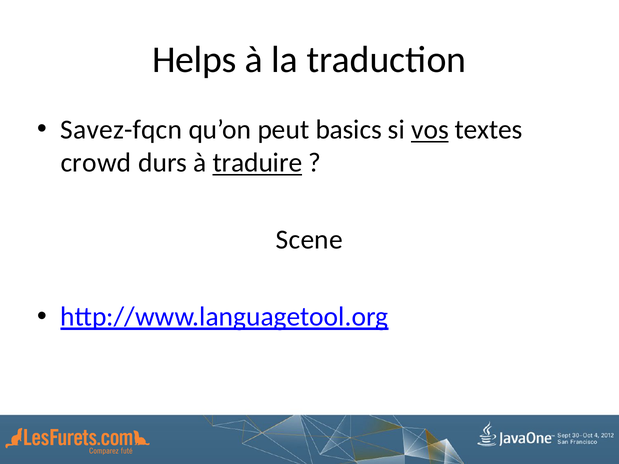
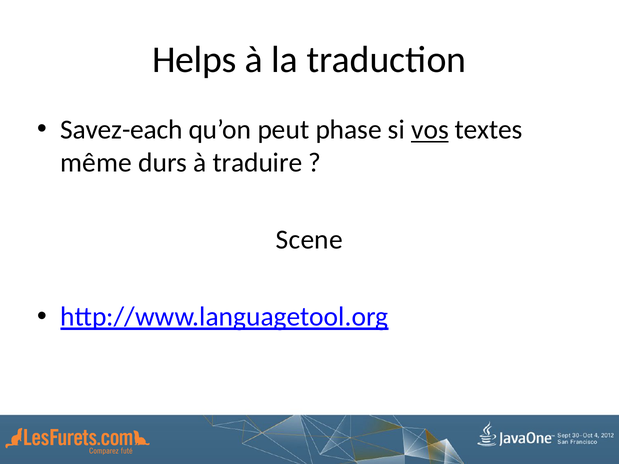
Savez-fqcn: Savez-fqcn -> Savez-each (121, 130)
basics: basics -> phase (349, 130)
crowd: crowd -> même (96, 163)
traduire underline: present -> none (257, 163)
